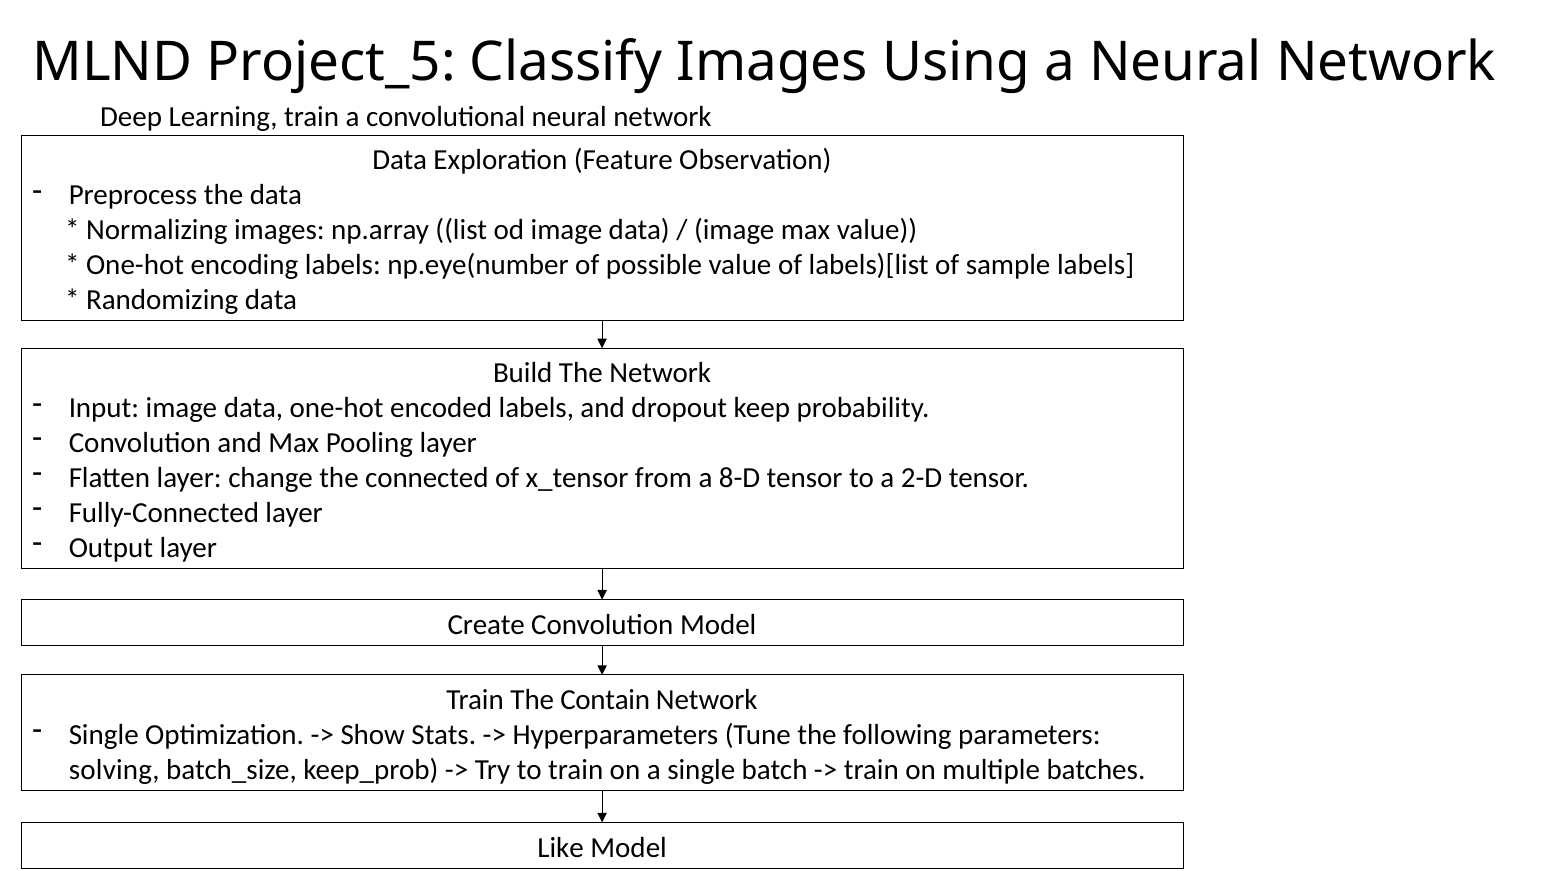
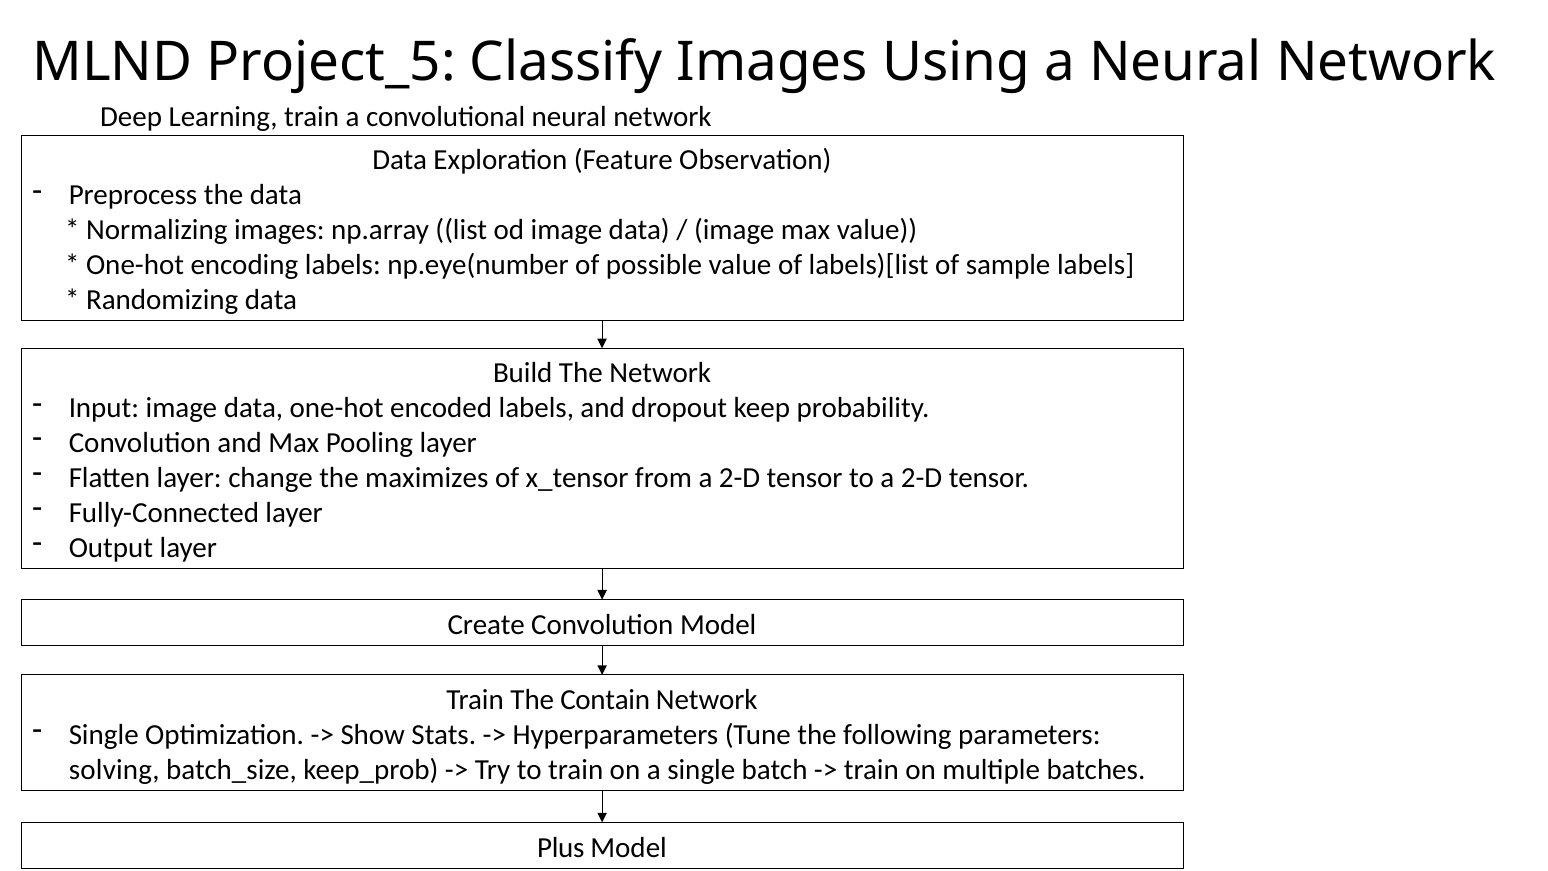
connected: connected -> maximizes (427, 478)
from a 8-D: 8-D -> 2-D (740, 478)
Like: Like -> Plus (561, 847)
